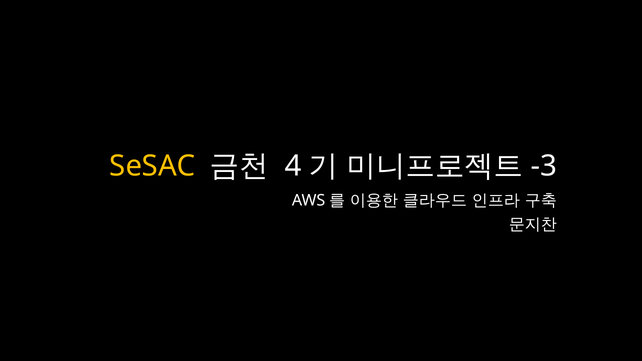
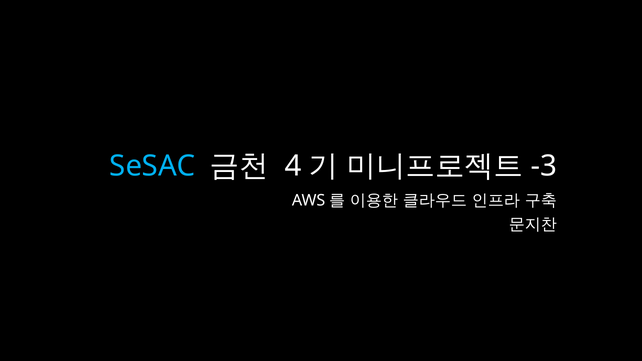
SeSAC colour: yellow -> light blue (152, 166)
